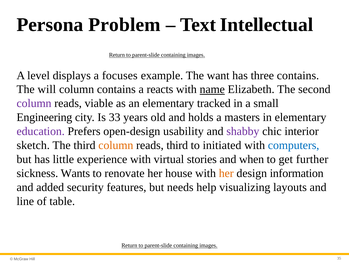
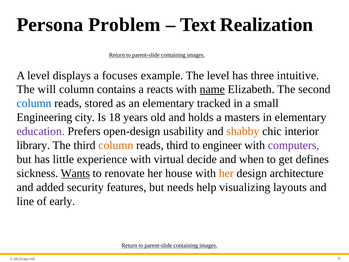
Intellectual: Intellectual -> Realization (267, 25)
The want: want -> level (218, 75)
three contains: contains -> intuitive (298, 75)
column colour: purple -> blue (34, 103)
viable: viable -> stored (99, 103)
33: 33 -> 18 (115, 117)
shabby colour: purple -> orange (243, 131)
sketch: sketch -> library (33, 145)
initiated: initiated -> engineer (222, 145)
computers colour: blue -> purple (294, 145)
stories: stories -> decide (202, 159)
further: further -> defines (312, 159)
Wants underline: none -> present (75, 173)
information: information -> architecture (297, 173)
table: table -> early (62, 201)
